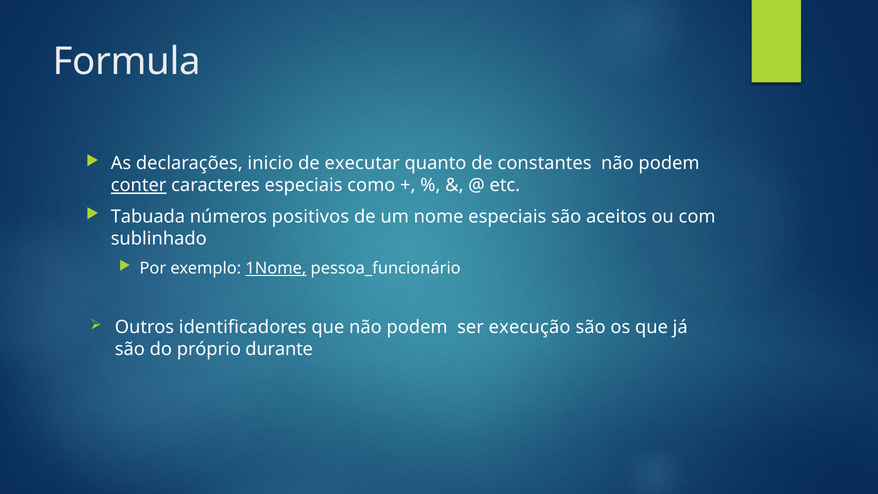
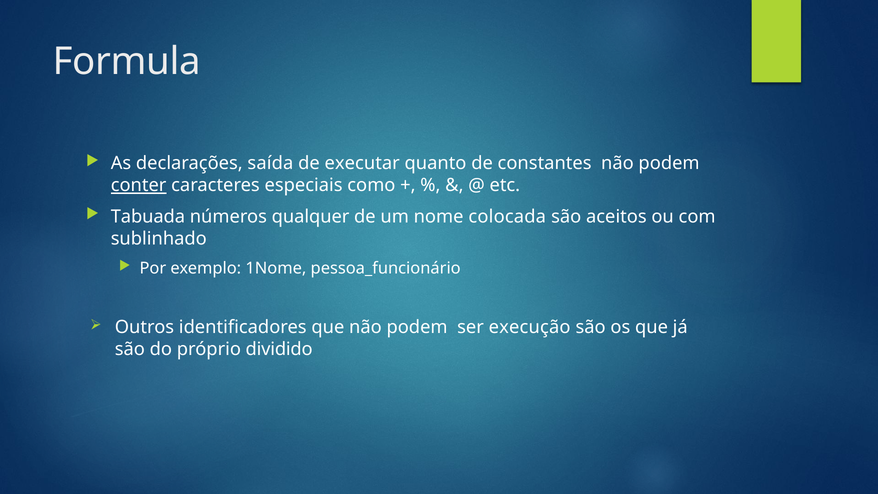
inicio: inicio -> saída (270, 163)
positivos: positivos -> qualquer (311, 216)
nome especiais: especiais -> colocada (507, 216)
1Nome underline: present -> none (276, 268)
durante: durante -> dividido (279, 349)
